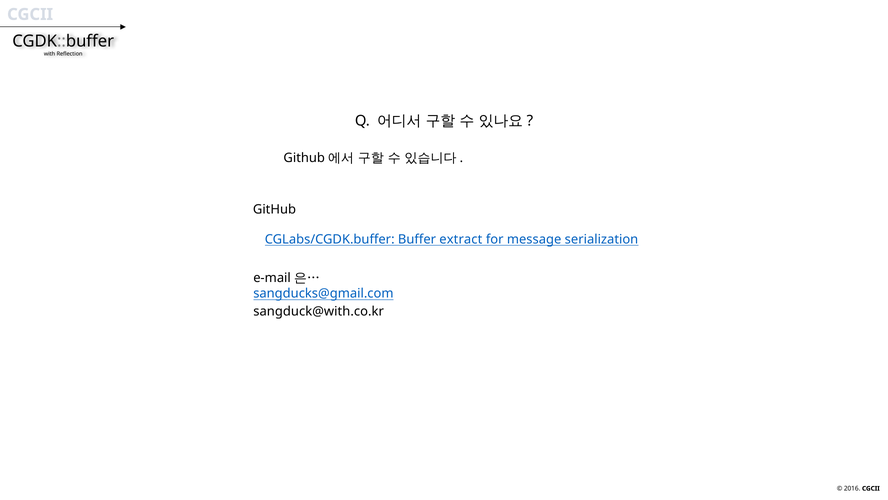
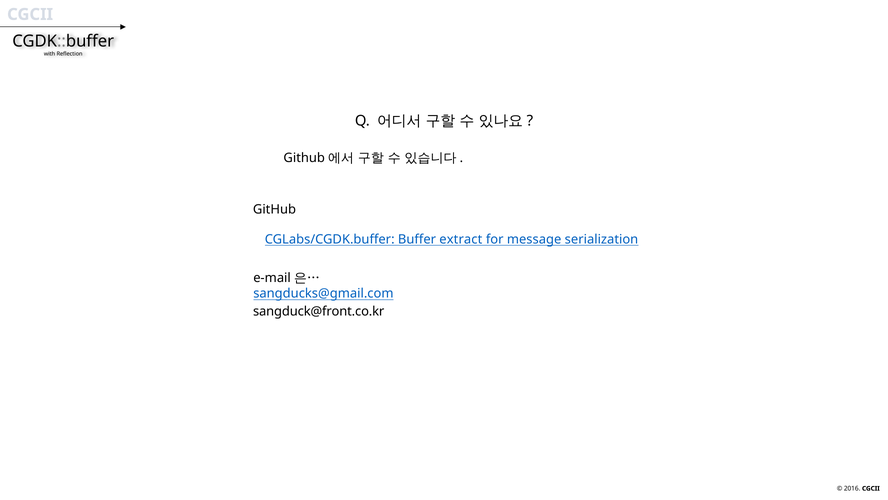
sangduck@with.co.kr: sangduck@with.co.kr -> sangduck@front.co.kr (319, 311)
